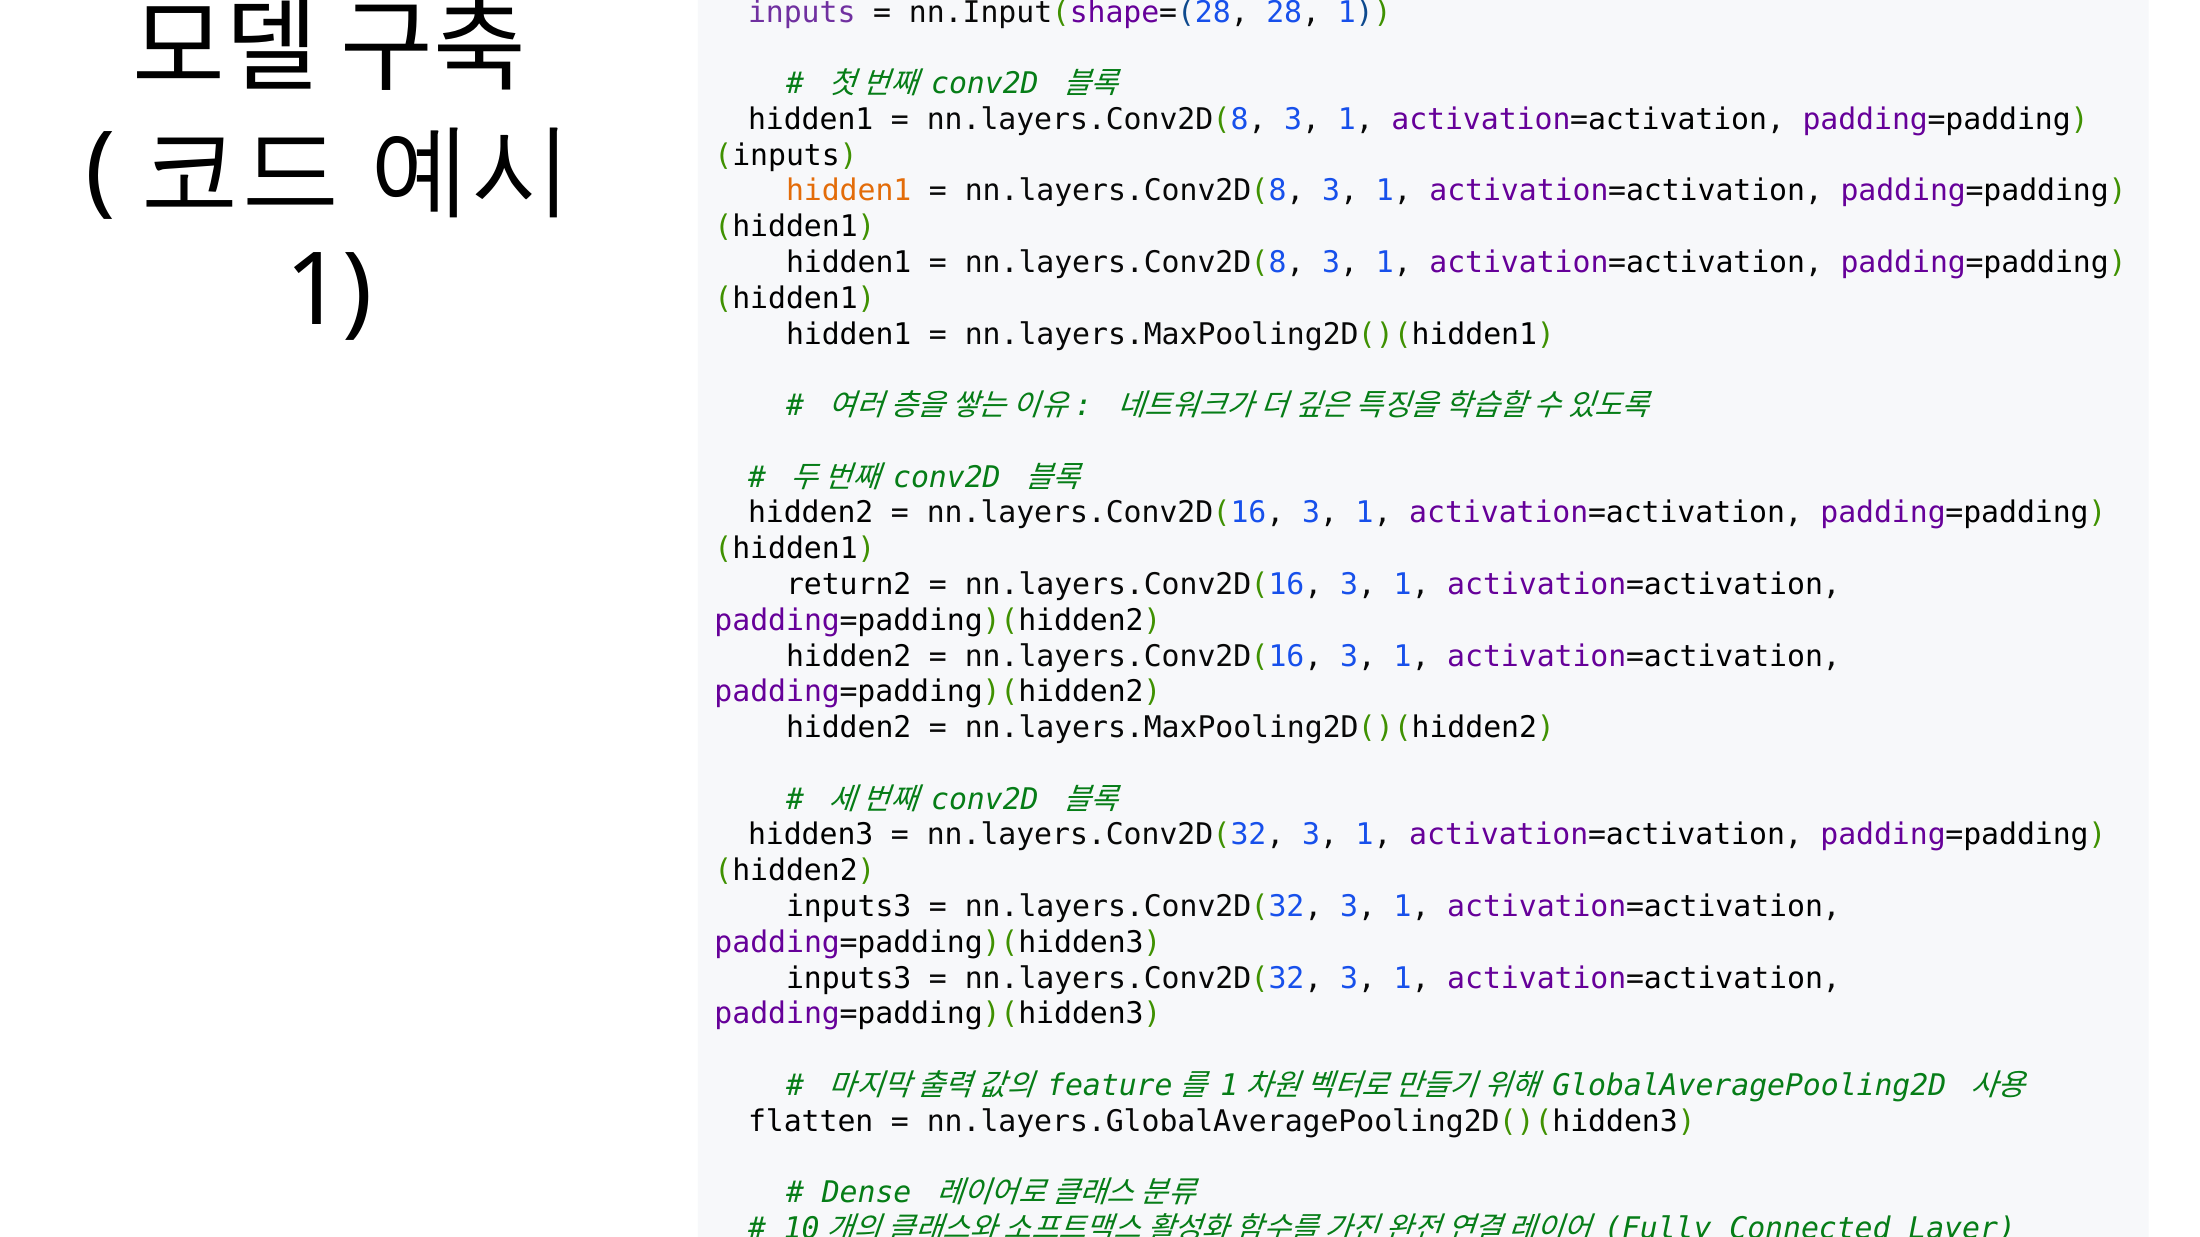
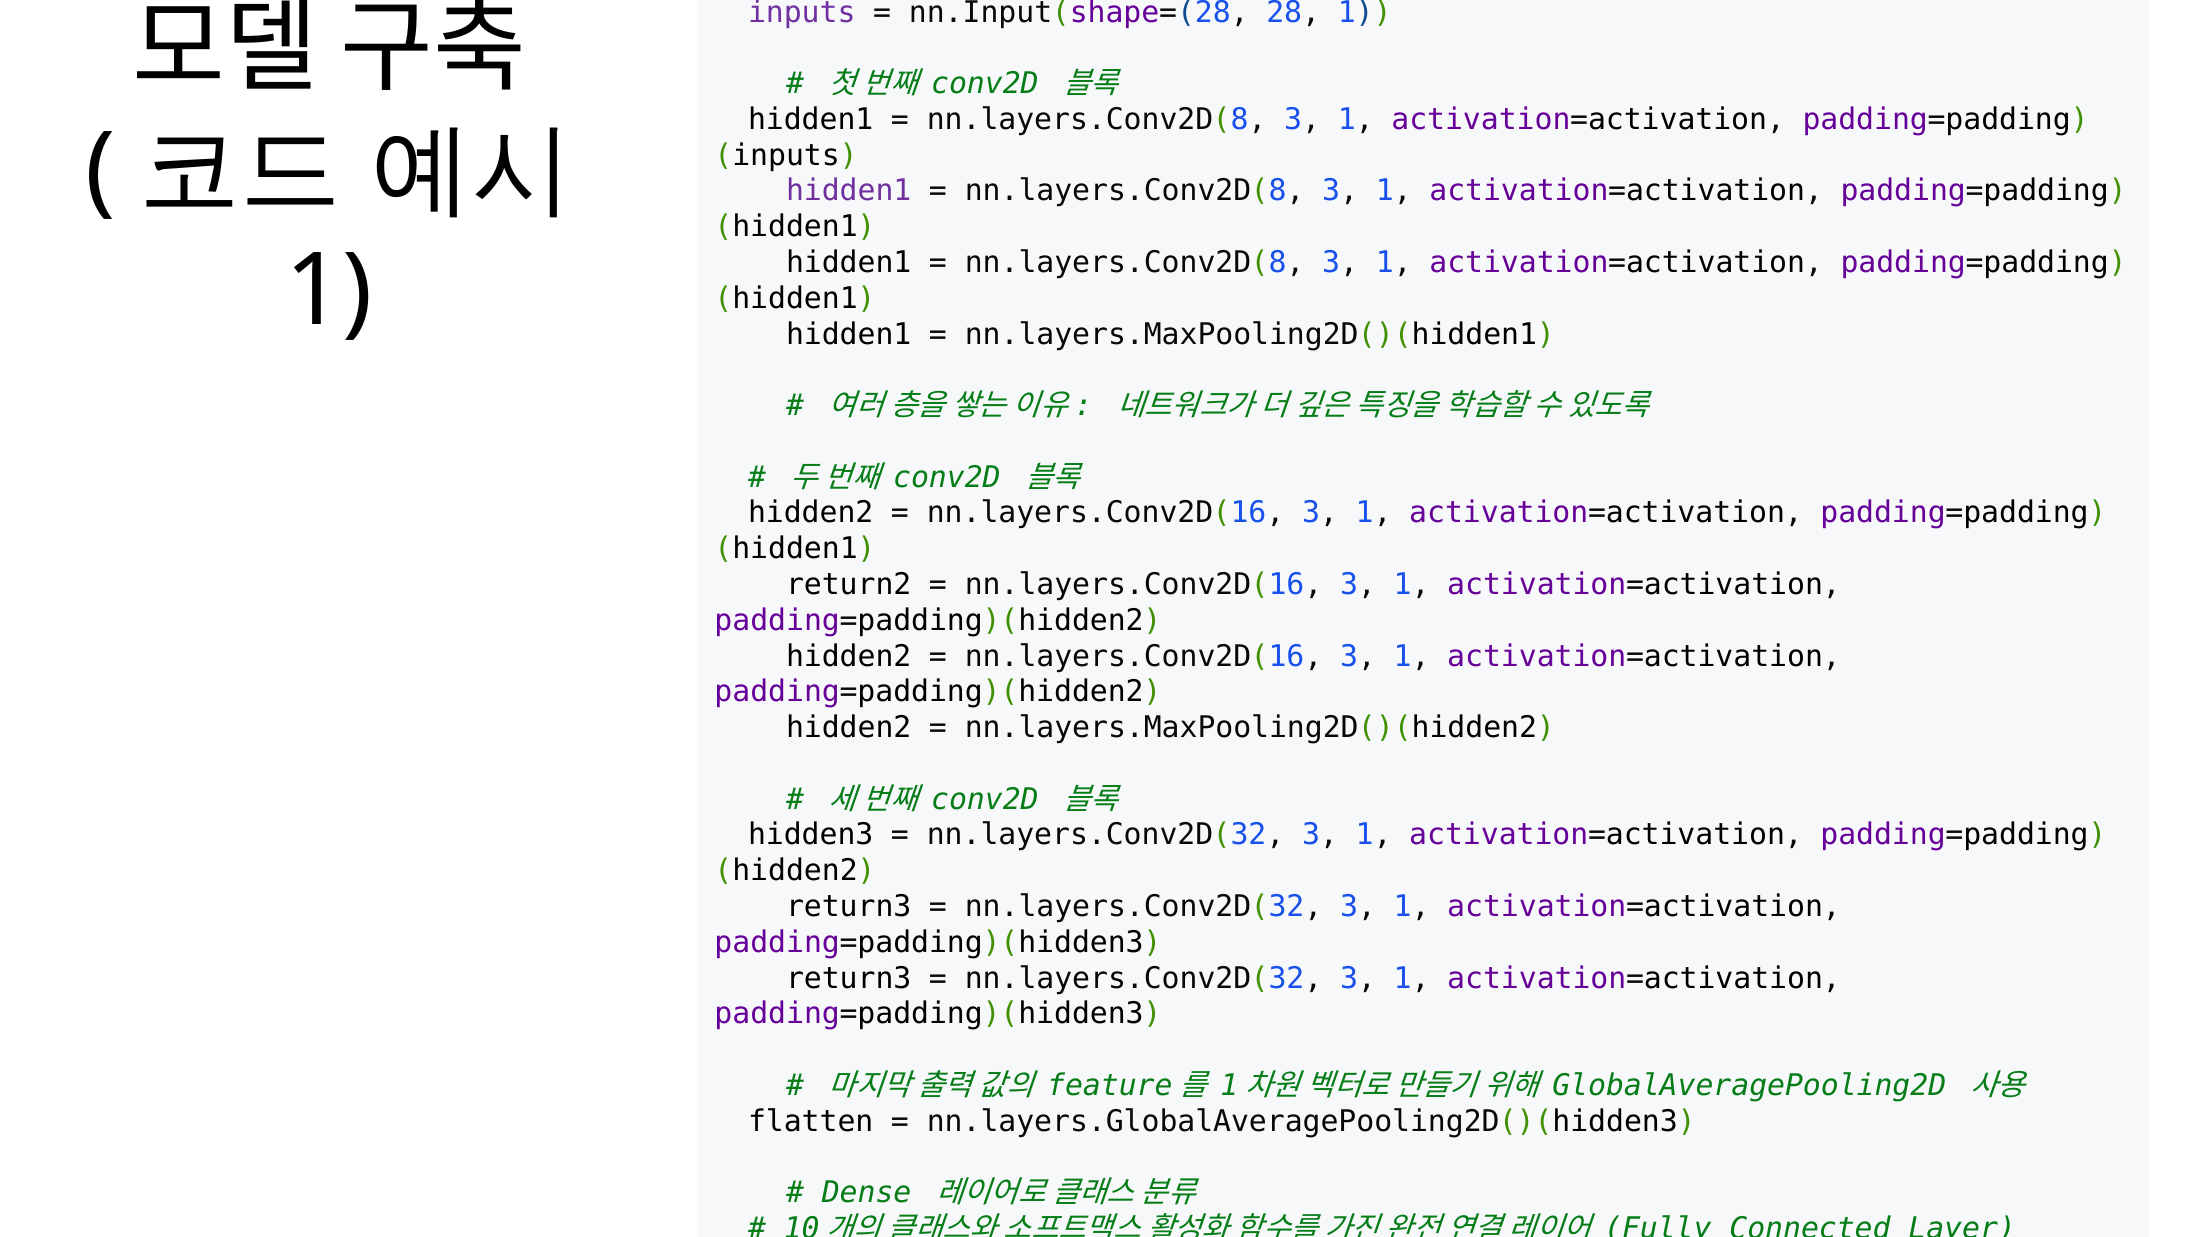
hidden1 colour: orange -> purple (849, 191)
inputs3: inputs3 -> return3 (849, 907)
inputs3: inputs3 -> return3 (849, 979)
